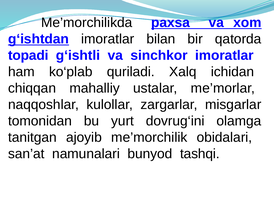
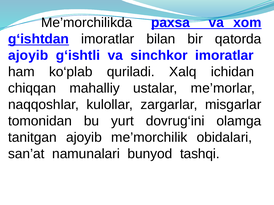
topadi: topadi -> ajoyib (28, 56)
